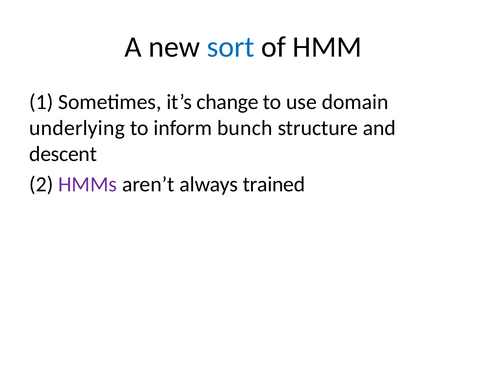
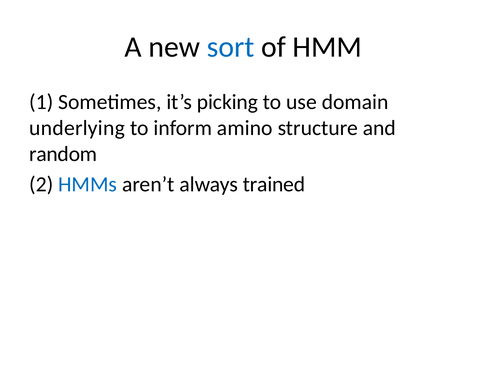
change: change -> picking (227, 102)
bunch: bunch -> amino (245, 128)
descent: descent -> random (63, 154)
HMMs colour: purple -> blue (88, 184)
